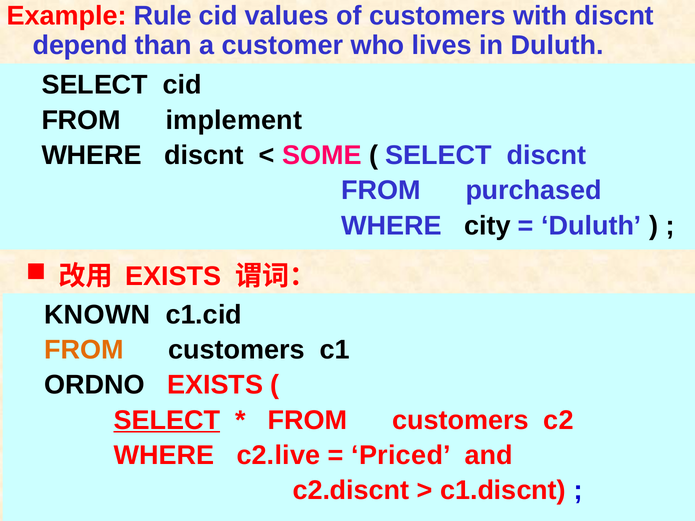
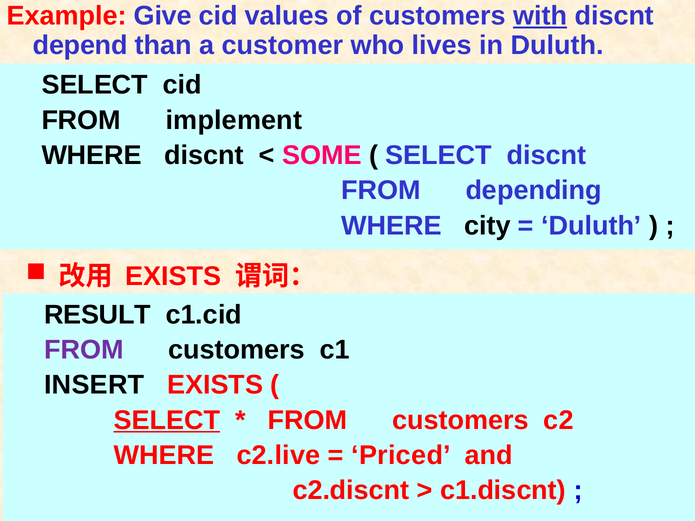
Rule: Rule -> Give (163, 16)
with underline: none -> present (540, 16)
purchased: purchased -> depending (534, 191)
KNOWN: KNOWN -> RESULT (98, 315)
FROM colour: orange -> purple (84, 350)
ORDNO: ORDNO -> INSERT (94, 385)
